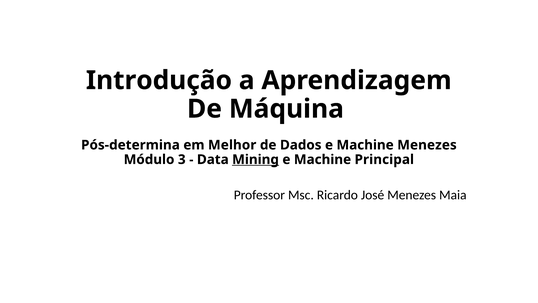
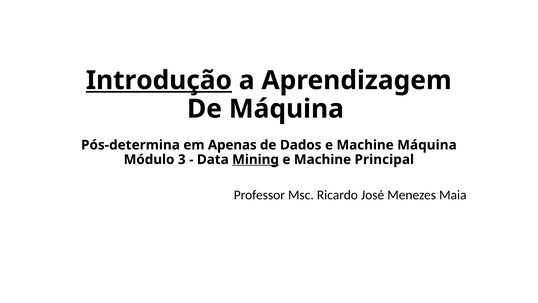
Introdução underline: none -> present (159, 80)
Melhor: Melhor -> Apenas (232, 145)
Machine Menezes: Menezes -> Máquina (427, 145)
